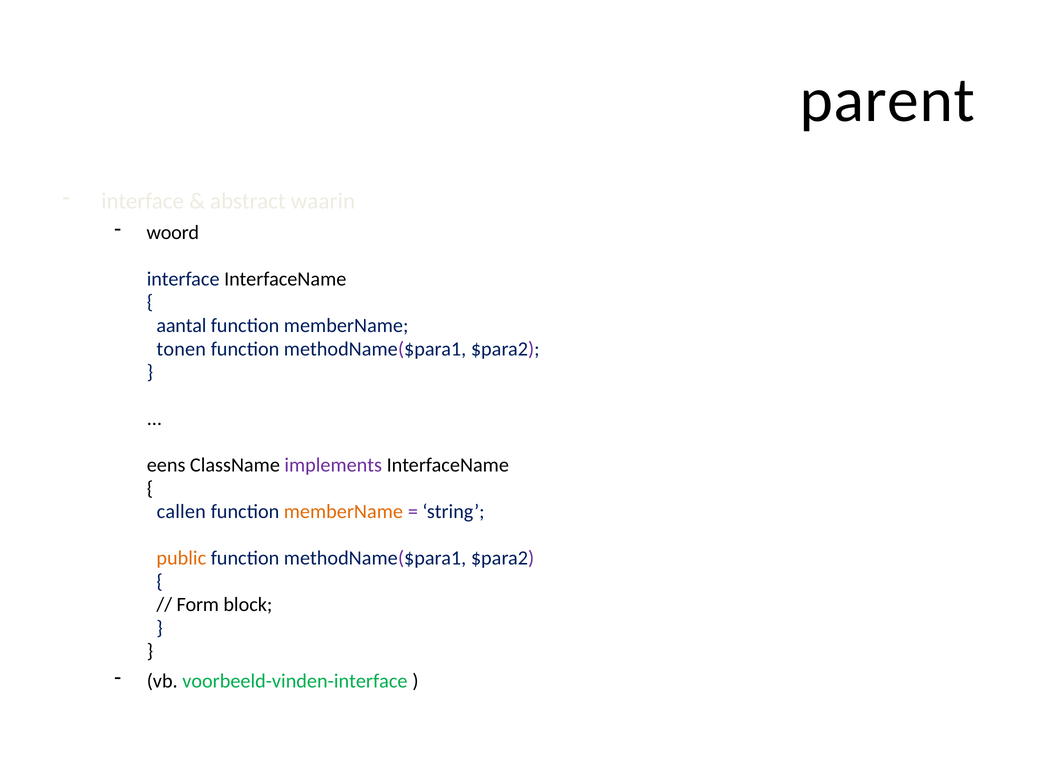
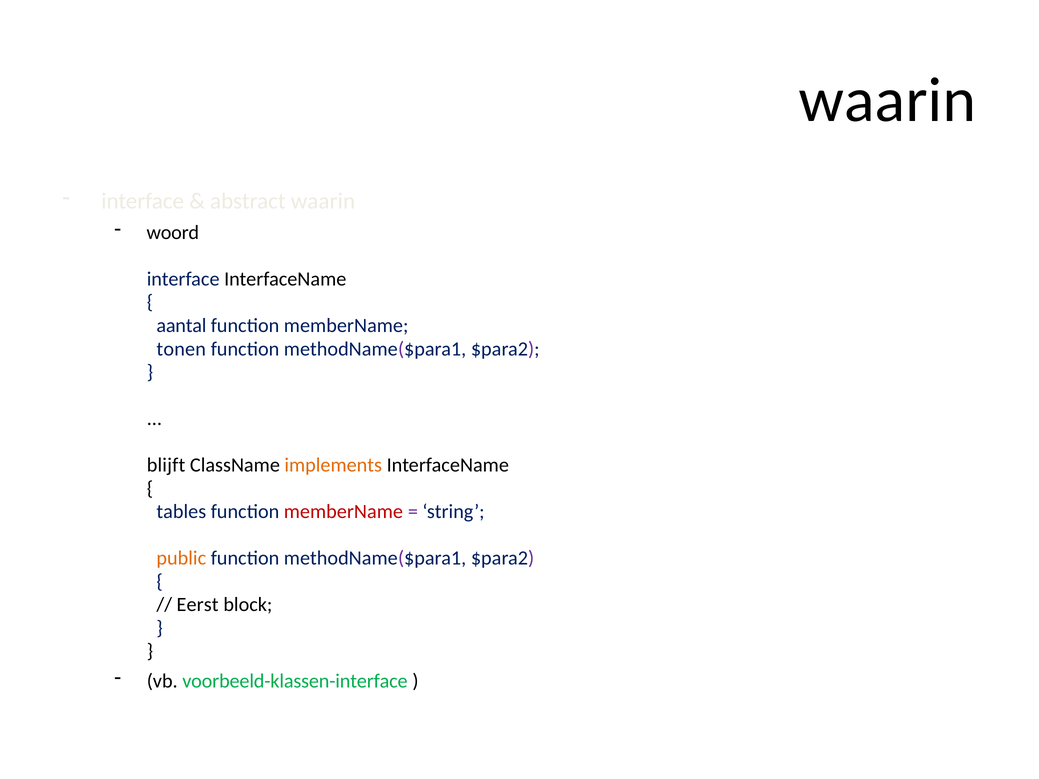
parent: parent -> waarin (887, 101)
eens: eens -> blijft (166, 465)
implements colour: purple -> orange (333, 465)
callen: callen -> tables (181, 512)
memberName colour: orange -> red (343, 512)
Form: Form -> Eerst (198, 605)
voorbeeld-vinden-interface: voorbeeld-vinden-interface -> voorbeeld-klassen-interface (295, 681)
